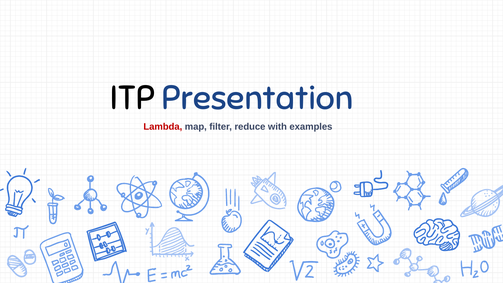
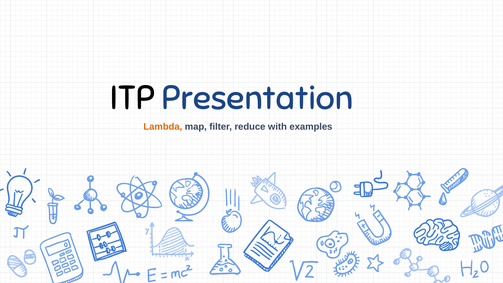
Lambda colour: red -> orange (163, 127)
